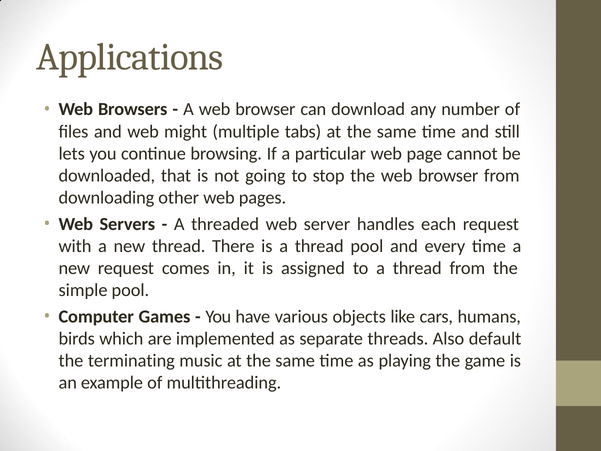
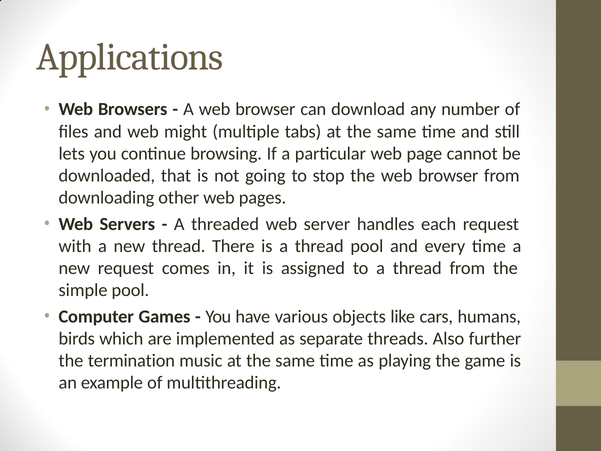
default: default -> further (495, 338)
terminating: terminating -> termination (131, 361)
